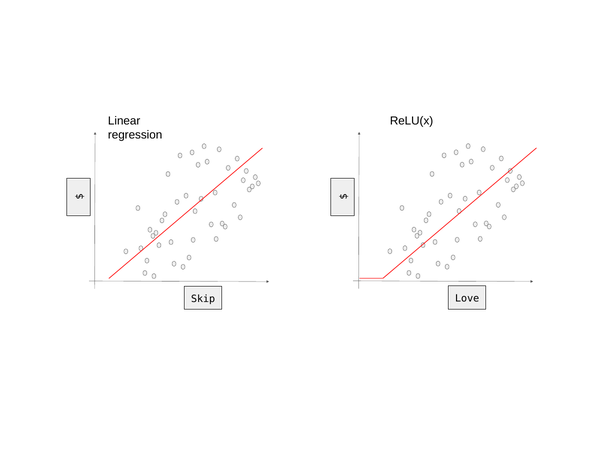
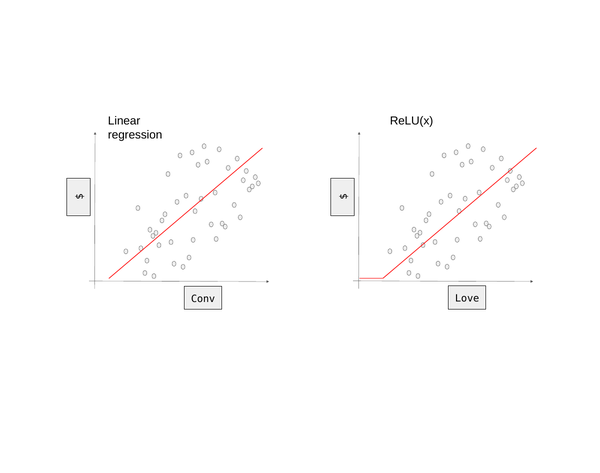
Skip: Skip -> Conv (203, 298)
